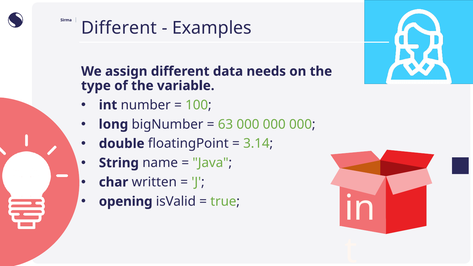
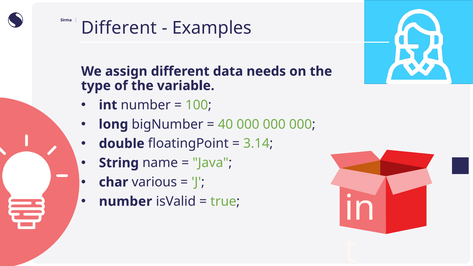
63: 63 -> 40 (225, 124)
written: written -> various (154, 182)
opening: opening -> number (126, 202)
